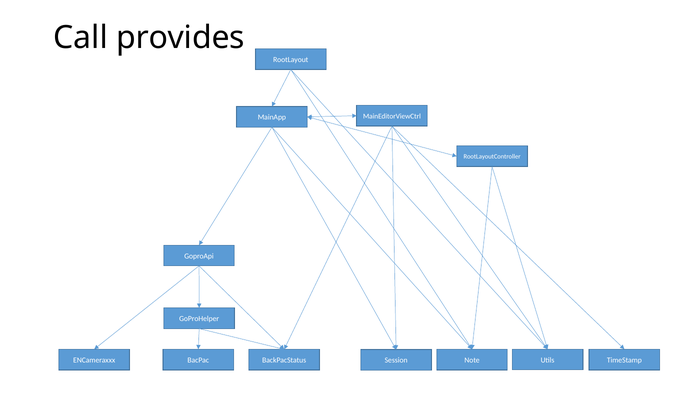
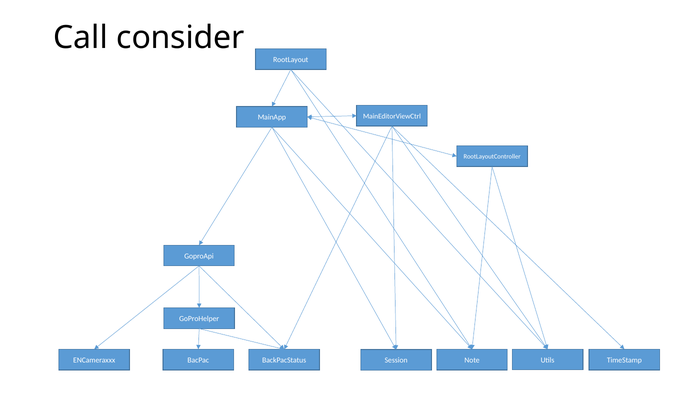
provides: provides -> consider (180, 37)
